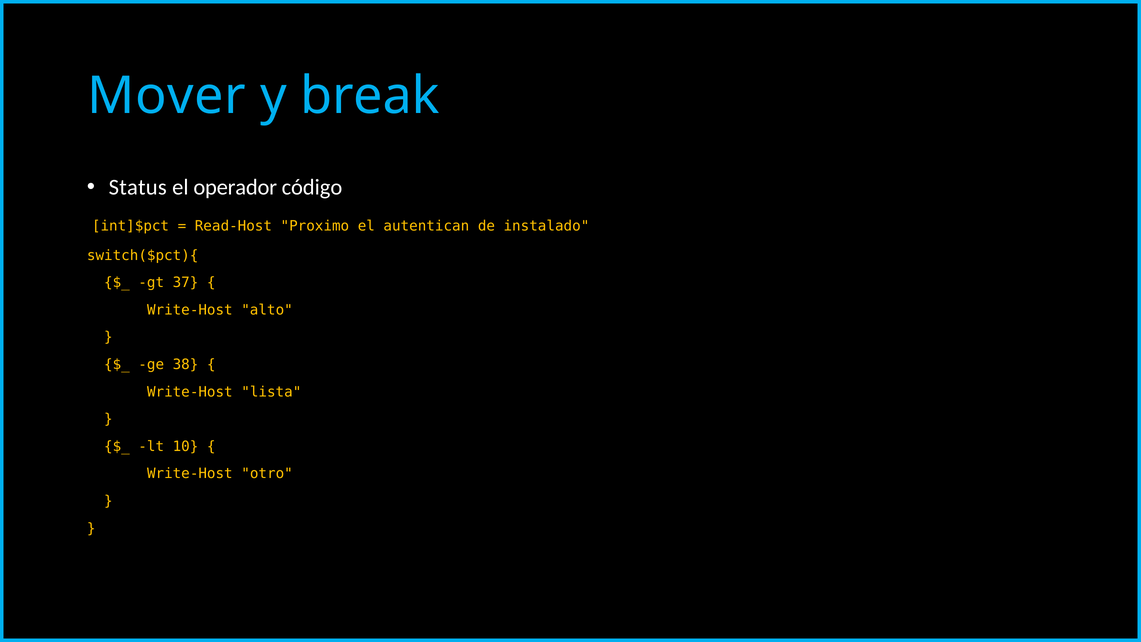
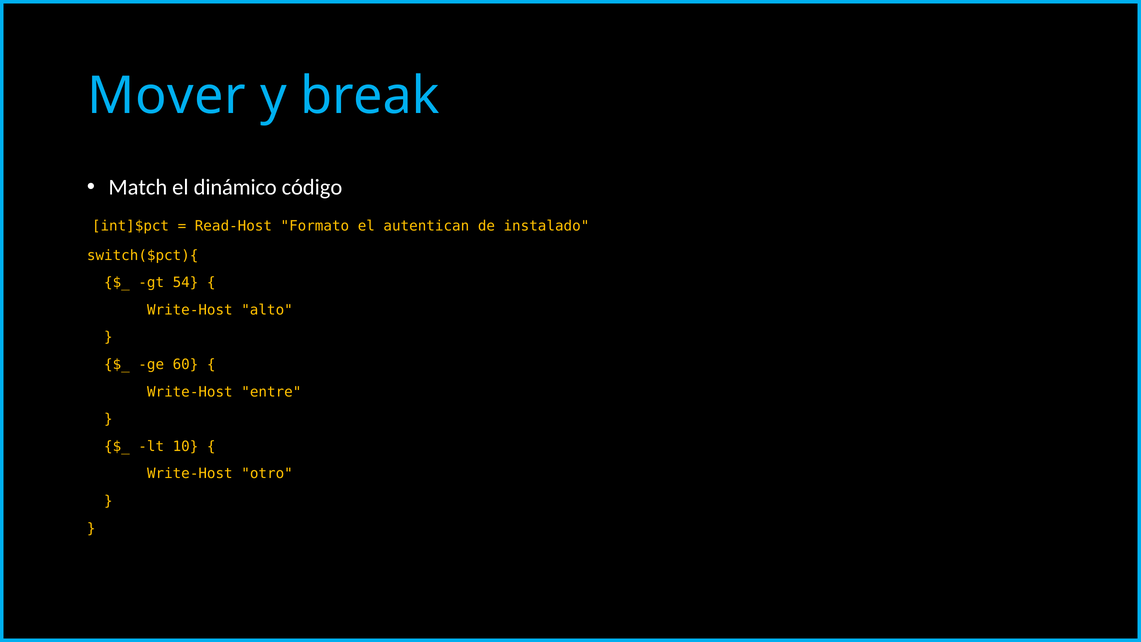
Status: Status -> Match (138, 187)
operador: operador -> dinámico (235, 187)
Proximo: Proximo -> Formato (315, 226)
37: 37 -> 54 (186, 283)
38: 38 -> 60 (186, 364)
lista: lista -> entre (271, 392)
